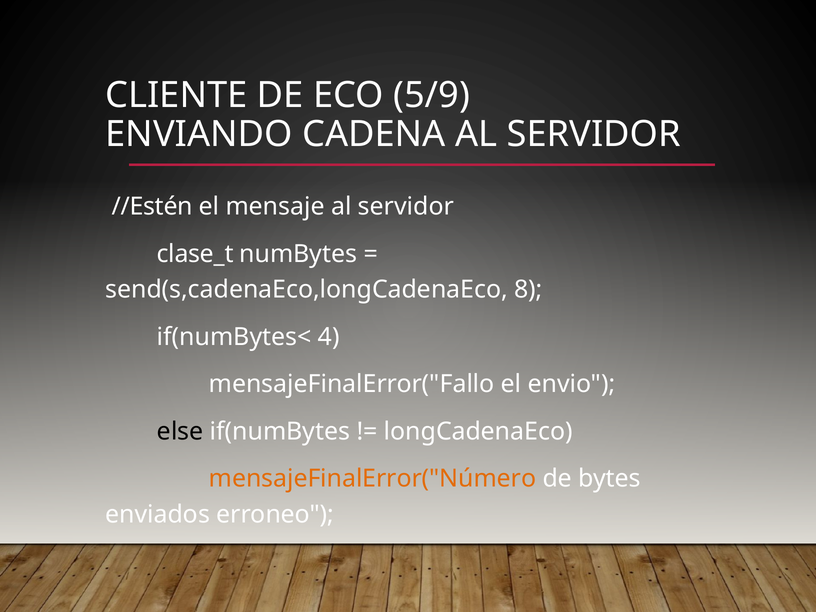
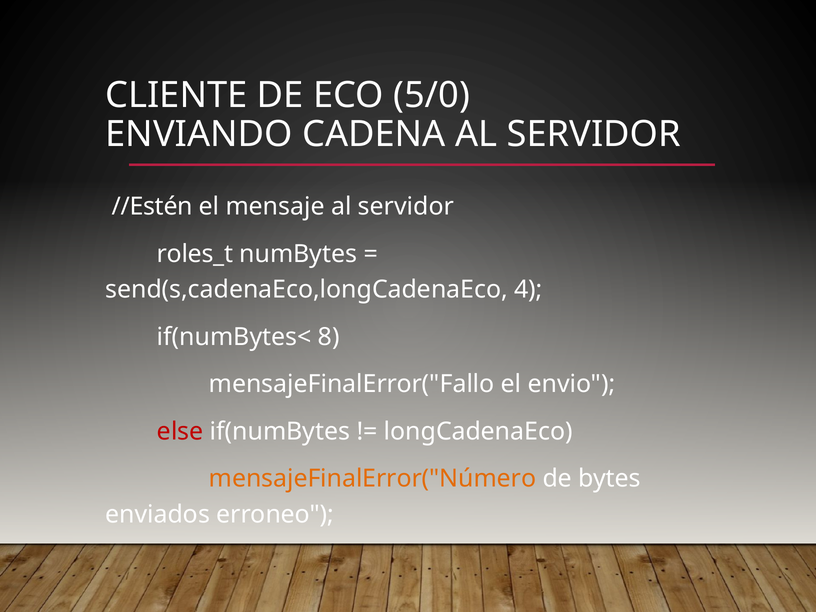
5/9: 5/9 -> 5/0 (432, 95)
clase_t: clase_t -> roles_t (195, 254)
8: 8 -> 4 (528, 290)
4: 4 -> 8 (329, 337)
else colour: black -> red (180, 431)
